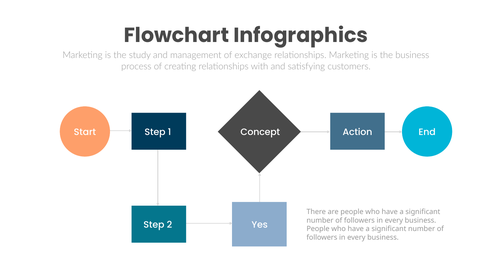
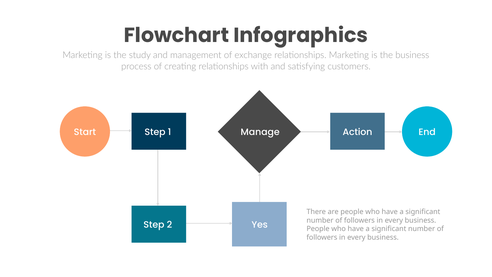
Concept: Concept -> Manage (260, 132)
